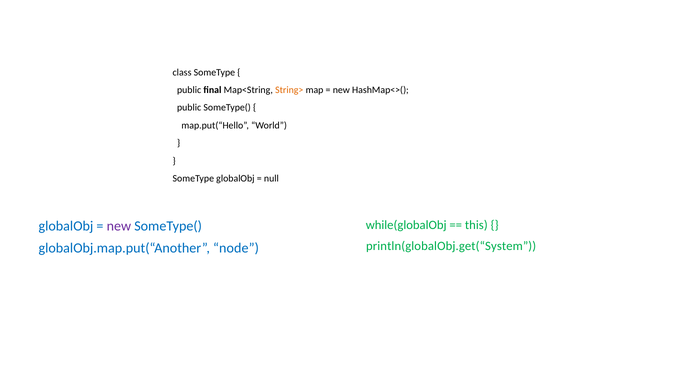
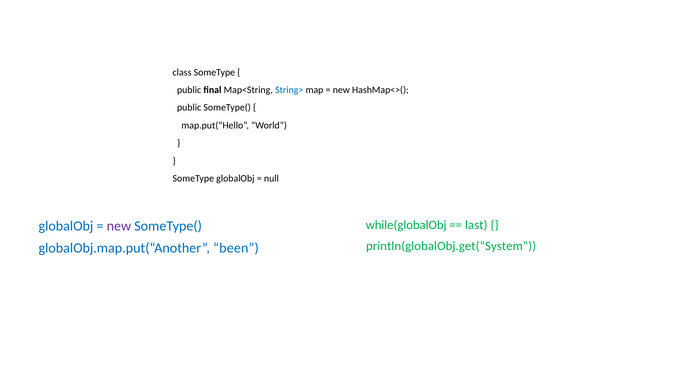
String> colour: orange -> blue (289, 90)
this: this -> last (476, 225)
node: node -> been (236, 248)
